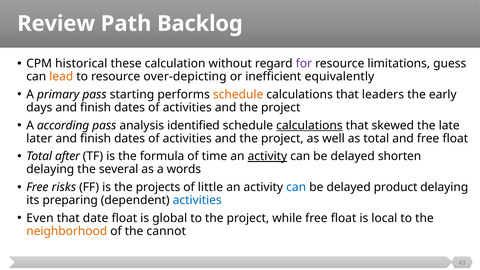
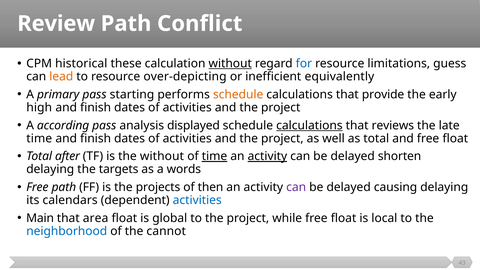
Backlog: Backlog -> Conflict (200, 24)
without underline: none -> present (230, 64)
for colour: purple -> blue (304, 64)
leaders: leaders -> provide (383, 95)
days: days -> high (39, 107)
identified: identified -> displayed (193, 125)
skewed: skewed -> reviews (393, 125)
later: later -> time (39, 138)
the formula: formula -> without (162, 156)
time underline: none -> present (215, 156)
several: several -> targets (119, 169)
Free risks: risks -> path (64, 187)
little: little -> then (211, 187)
can colour: blue -> purple (296, 187)
product: product -> causing (396, 187)
preparing: preparing -> calendars (70, 200)
Even: Even -> Main (40, 218)
date: date -> area (96, 218)
neighborhood colour: orange -> blue (67, 231)
